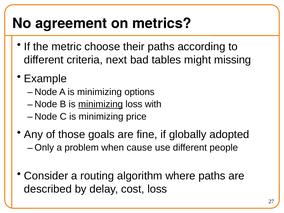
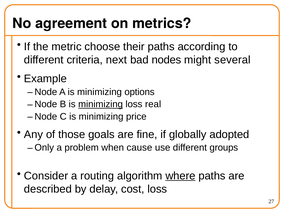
tables: tables -> nodes (166, 60)
missing: missing -> several (233, 60)
with: with -> real (153, 104)
people: people -> groups (224, 148)
where underline: none -> present (180, 176)
